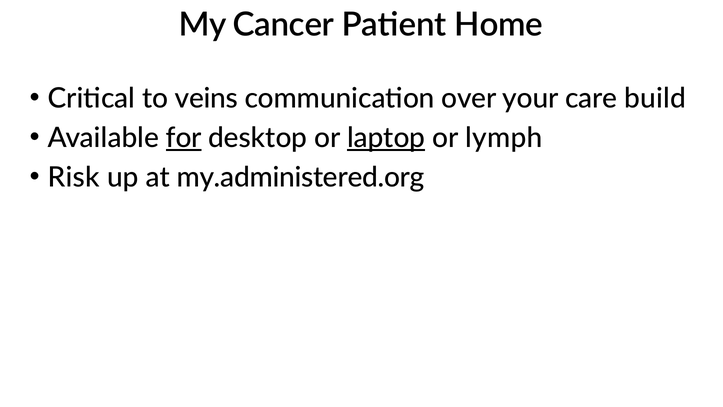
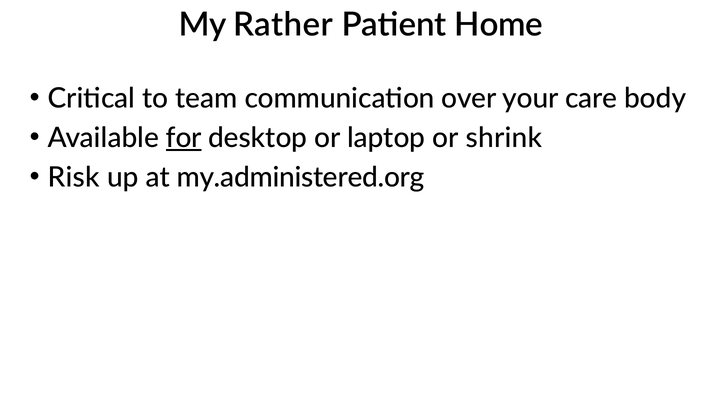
Cancer: Cancer -> Rather (283, 25)
veins: veins -> team (206, 98)
build: build -> body (655, 98)
laptop underline: present -> none (386, 138)
lymph: lymph -> shrink (504, 138)
